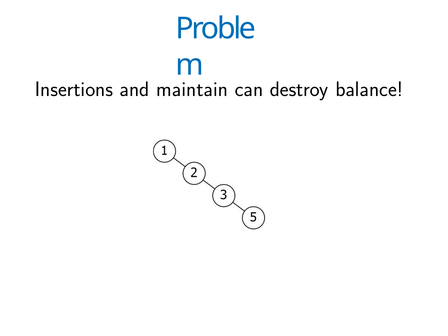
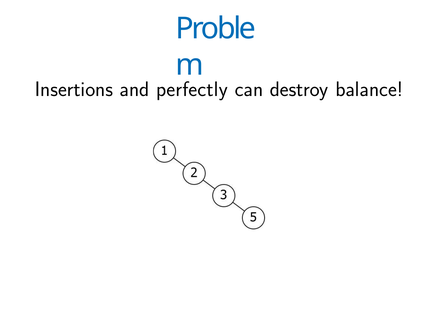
maintain: maintain -> perfectly (192, 89)
